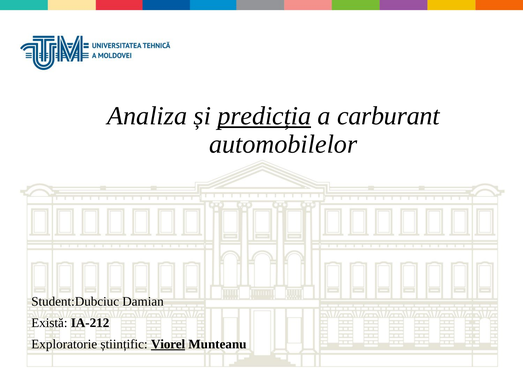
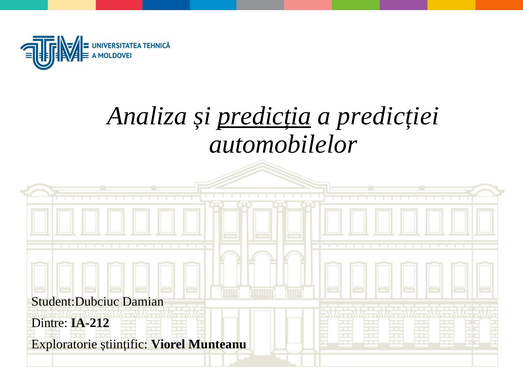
carburant: carburant -> predicției (388, 116)
Există: Există -> Dintre (49, 323)
Viorel underline: present -> none (168, 344)
